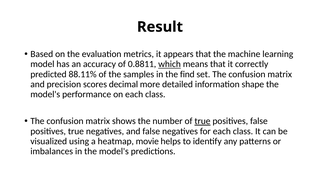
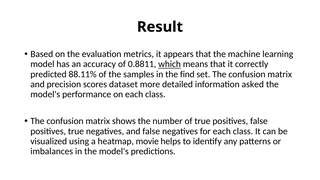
decimal: decimal -> dataset (123, 84)
shape: shape -> asked (253, 84)
true underline: present -> none (202, 121)
